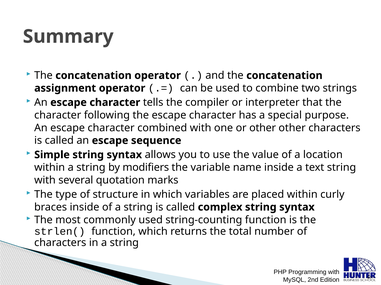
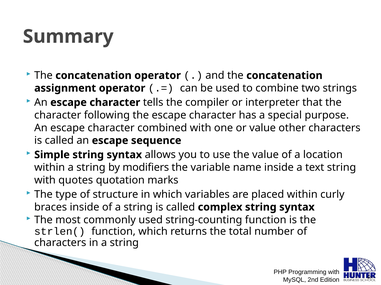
or other: other -> value (263, 128)
several: several -> quotes (76, 181)
